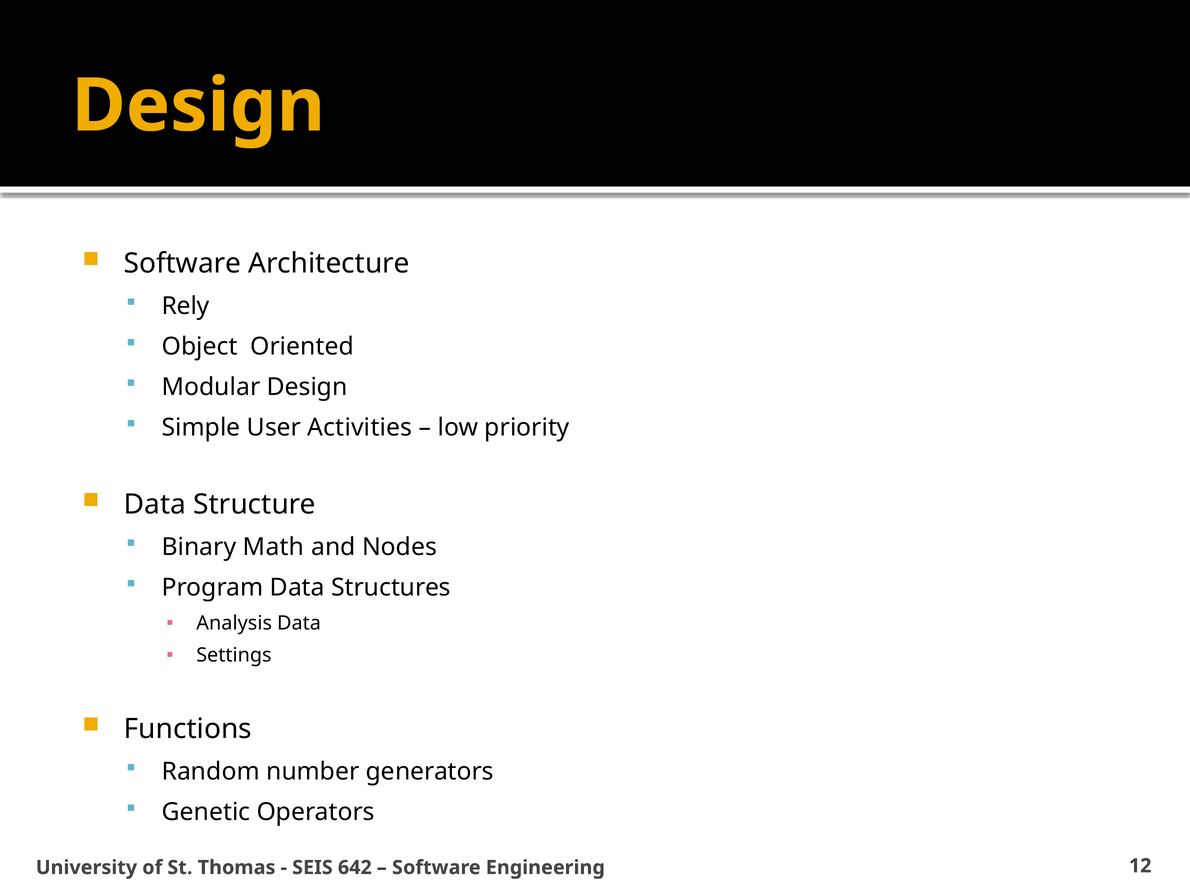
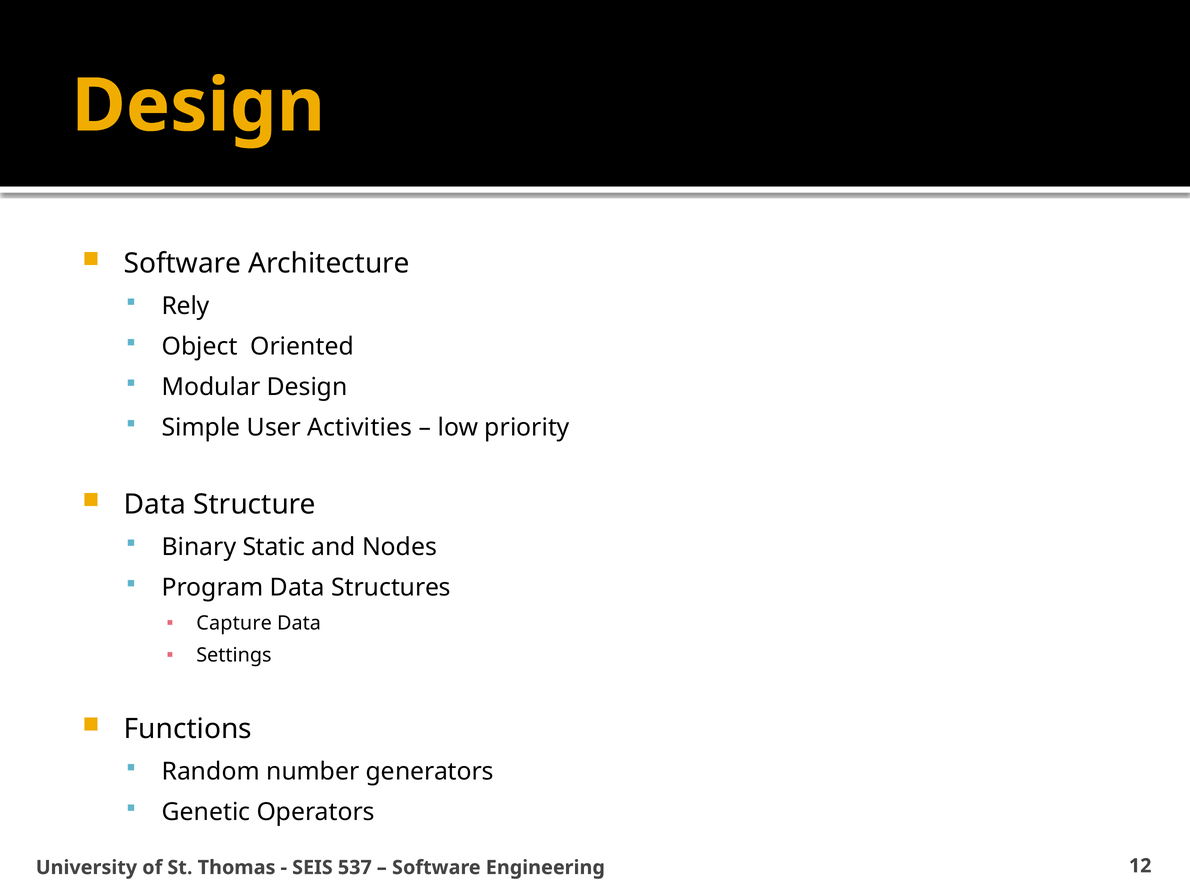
Math: Math -> Static (274, 547)
Analysis: Analysis -> Capture (234, 624)
642: 642 -> 537 (355, 868)
